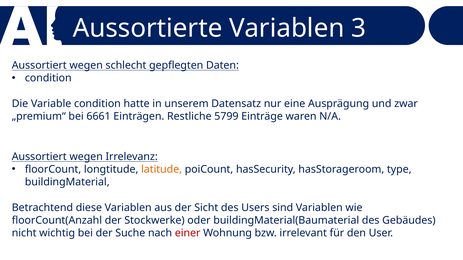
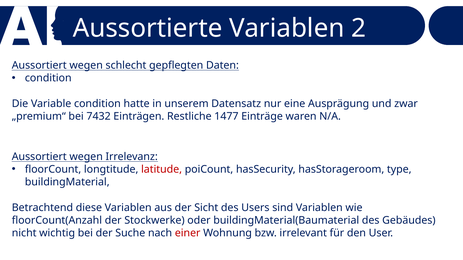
3: 3 -> 2 (359, 28)
6661: 6661 -> 7432 (99, 116)
5799: 5799 -> 1477 (226, 116)
latitude colour: orange -> red (162, 170)
